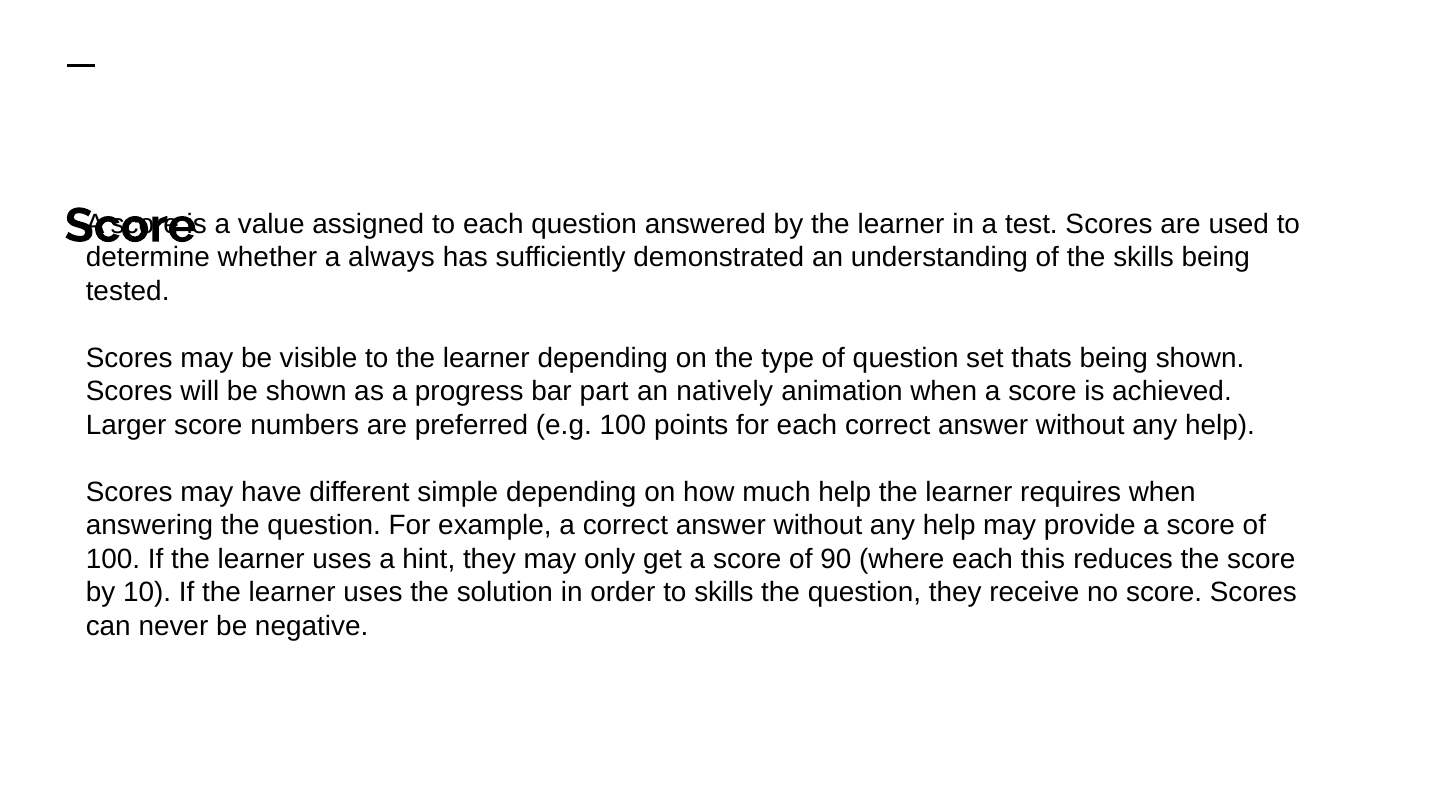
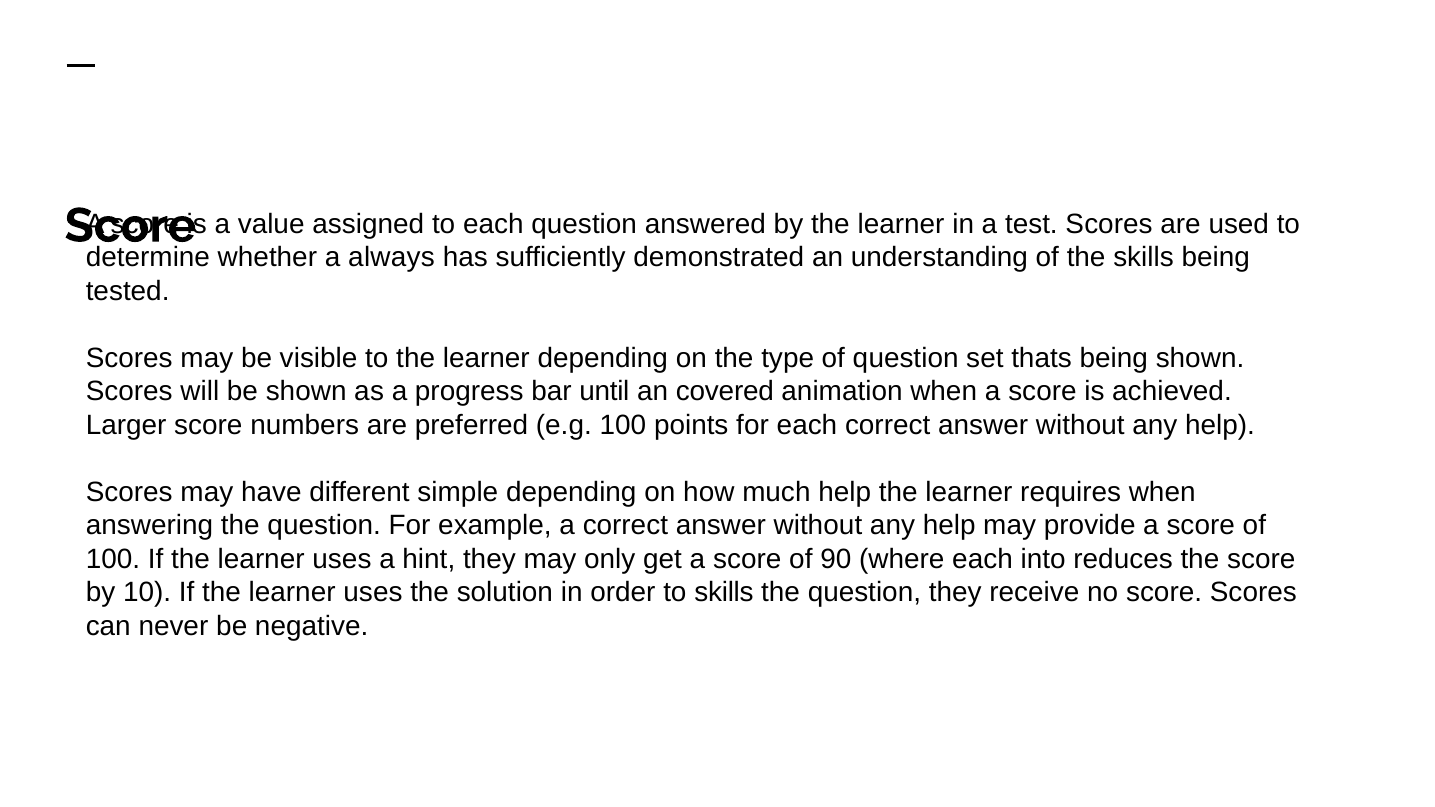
part: part -> until (604, 392)
natively: natively -> covered (725, 392)
this: this -> into (1043, 559)
